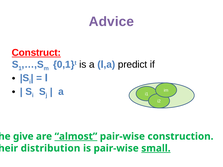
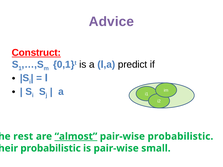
give: give -> rest (23, 137)
pair-wise construction: construction -> probabilistic (180, 137)
distribution: distribution -> probabilistic (51, 148)
small underline: present -> none (156, 148)
